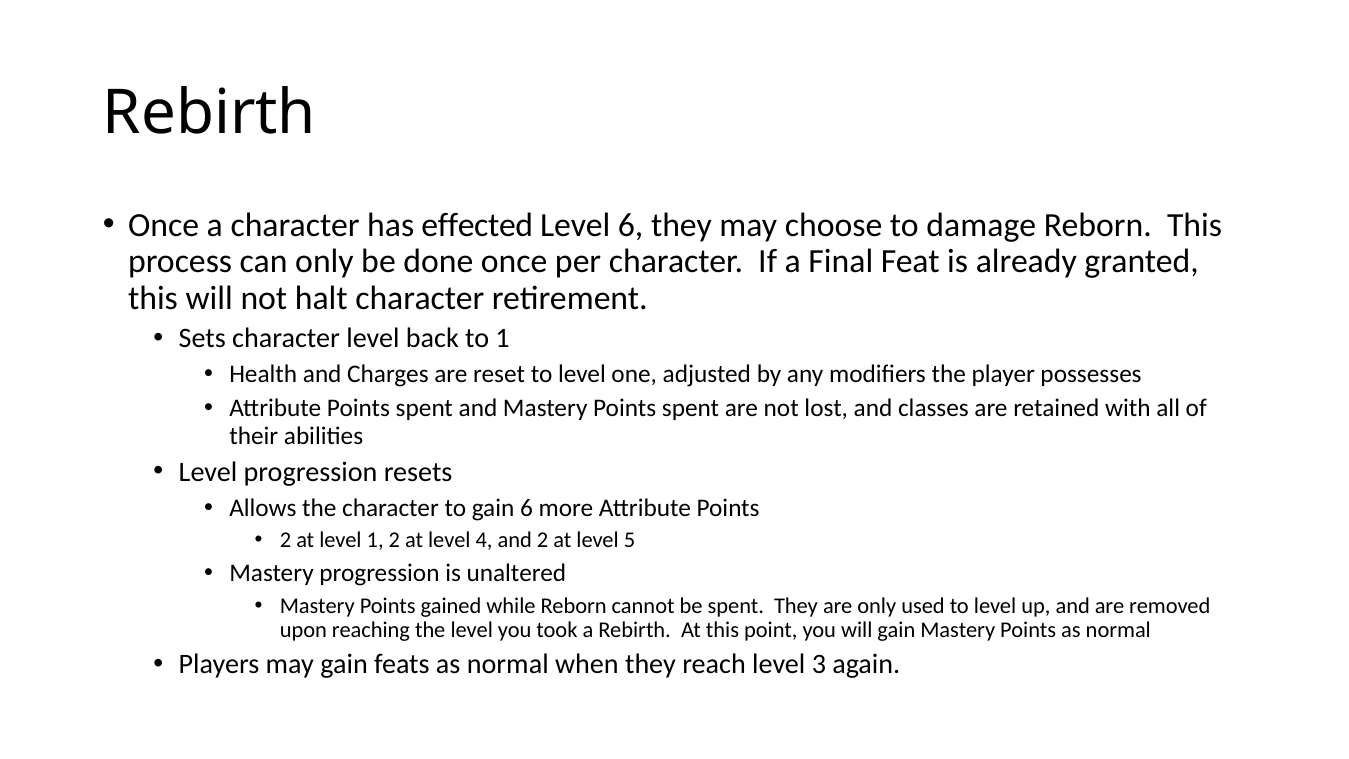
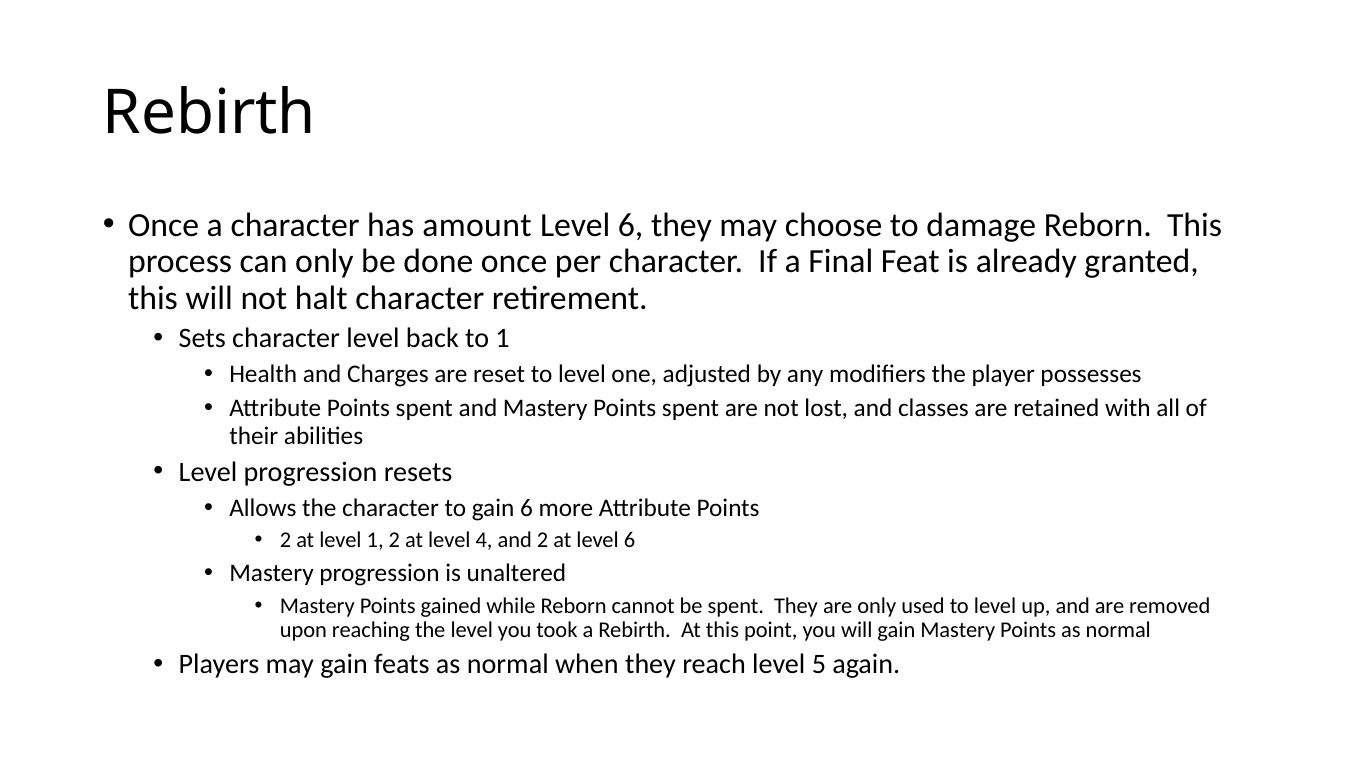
effected: effected -> amount (477, 225)
at level 5: 5 -> 6 (630, 540)
3: 3 -> 5 (819, 664)
